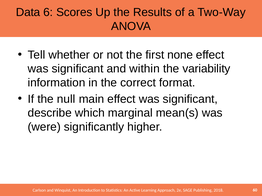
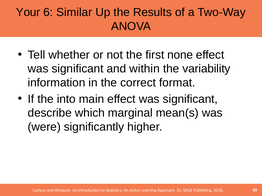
Data: Data -> Your (28, 12)
Scores: Scores -> Similar (74, 12)
null: null -> into (66, 99)
